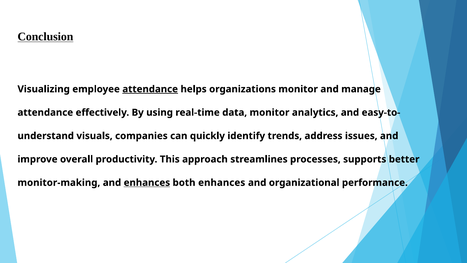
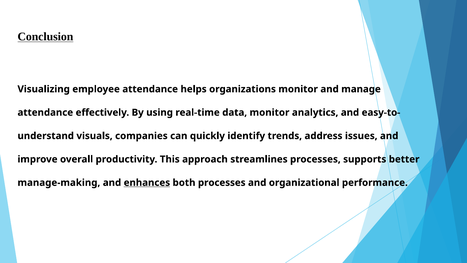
attendance underline: present -> none (150, 89)
monitor-making: monitor-making -> manage-making (59, 182)
both enhances: enhances -> processes (222, 182)
